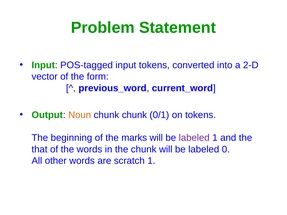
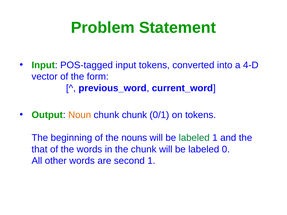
2-D: 2-D -> 4-D (251, 65)
marks: marks -> nouns (134, 138)
labeled colour: purple -> green (194, 138)
scratch: scratch -> second (129, 161)
